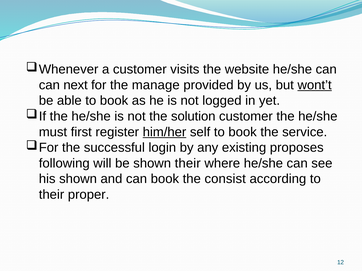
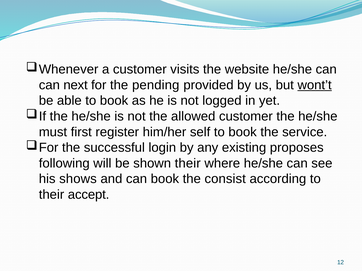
manage: manage -> pending (156, 85)
solution: solution -> allowed (193, 117)
him/her underline: present -> none (164, 132)
his shown: shown -> shows (78, 179)
proper: proper -> accept (89, 195)
